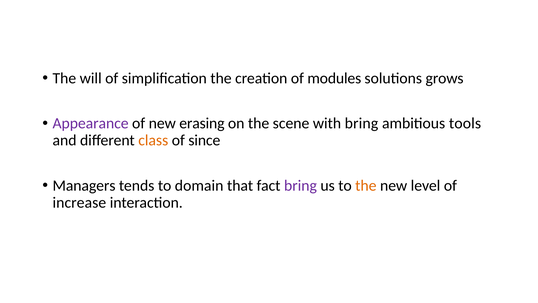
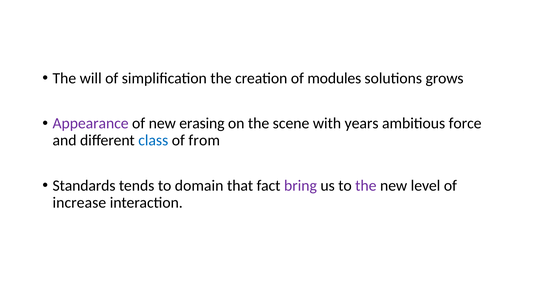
with bring: bring -> years (362, 123)
tools: tools -> force (465, 123)
class colour: orange -> blue (153, 140)
since: since -> from (204, 140)
Managers: Managers -> Standards (84, 185)
the colour: orange -> purple (366, 185)
